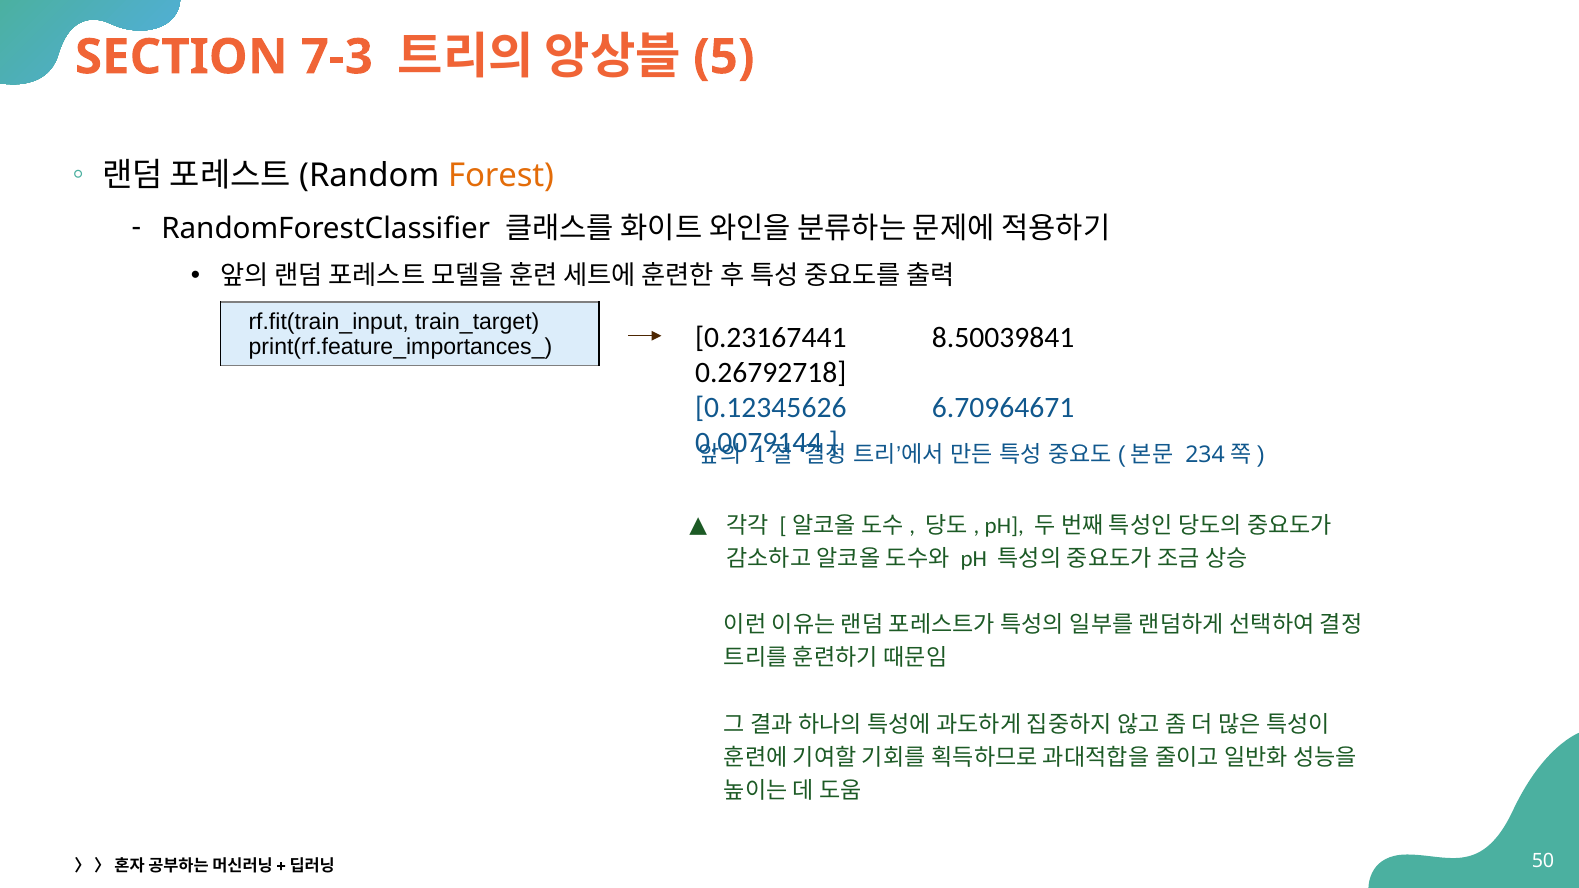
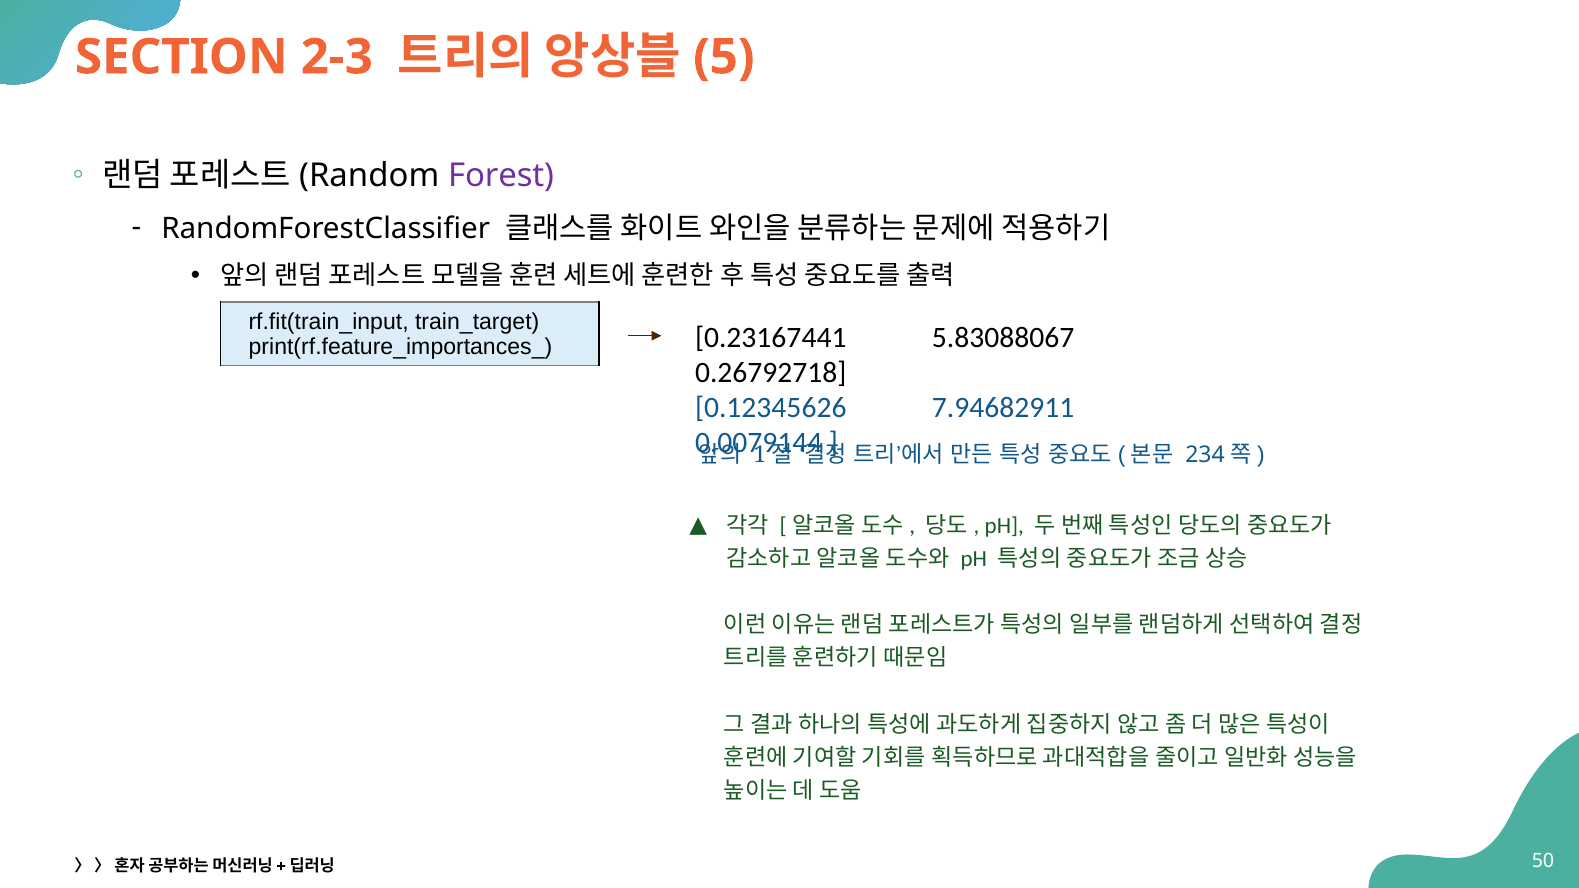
7-3: 7-3 -> 2-3 (337, 57)
Forest colour: orange -> purple (501, 176)
8.50039841: 8.50039841 -> 5.83088067 (1003, 338)
6.70964671: 6.70964671 -> 7.94682911 (1003, 407)
